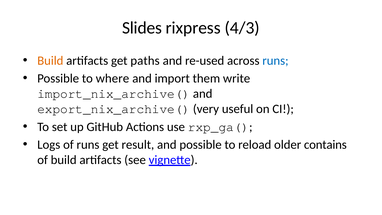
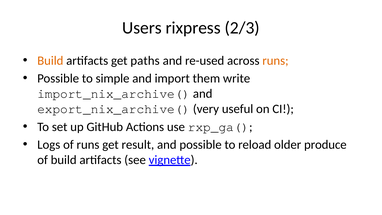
Slides: Slides -> Users (142, 28)
4/3: 4/3 -> 2/3 (242, 28)
runs colour: blue -> orange (275, 61)
where: where -> simple (113, 78)
contains: contains -> produce (325, 145)
